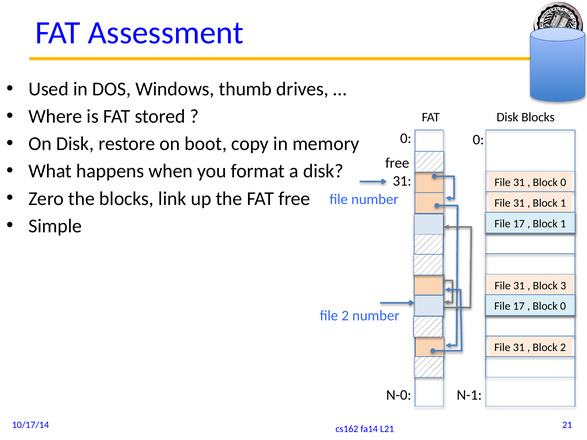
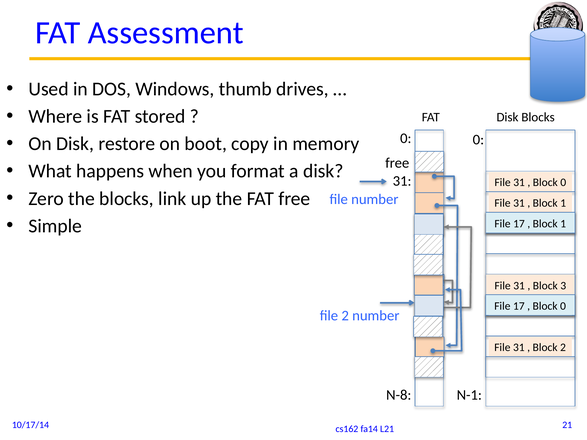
N-0: N-0 -> N-8 (399, 395)
